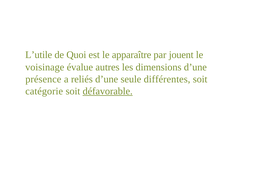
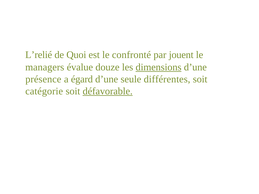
L’utile: L’utile -> L’relié (39, 55)
apparaître: apparaître -> confronté (131, 55)
voisinage: voisinage -> managers (45, 67)
autres: autres -> douze (107, 67)
dimensions underline: none -> present (159, 67)
reliés: reliés -> égard (82, 79)
